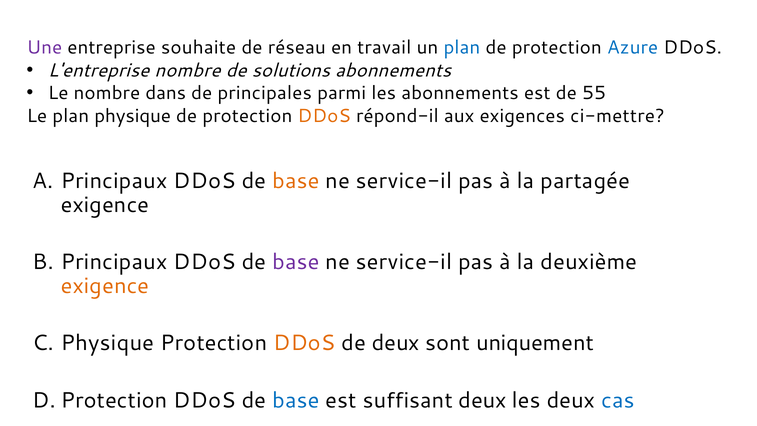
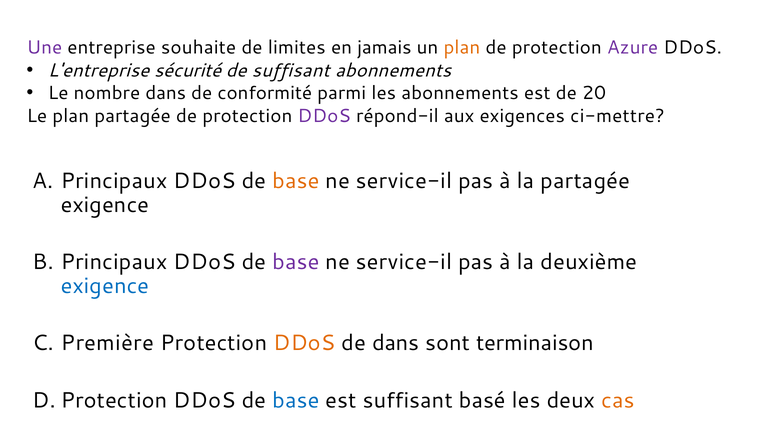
réseau: réseau -> limites (297, 48)
travail: travail -> jamais (384, 48)
plan colour: blue -> orange (462, 48)
Azure colour: blue -> purple (633, 48)
L'entreprise nombre: nombre -> sécurité (188, 70)
de solutions: solutions -> suffisant (291, 70)
principales: principales -> conformité (265, 93)
55: 55 -> 20 (594, 93)
plan physique: physique -> partagée (133, 116)
DDoS colour: orange -> purple (324, 116)
exigence colour: orange -> blue (105, 286)
Physique: Physique -> Première (107, 343)
de deux: deux -> dans (396, 343)
uniquement: uniquement -> terminaison (535, 343)
suffisant deux: deux -> basé (482, 400)
cas colour: blue -> orange (618, 400)
